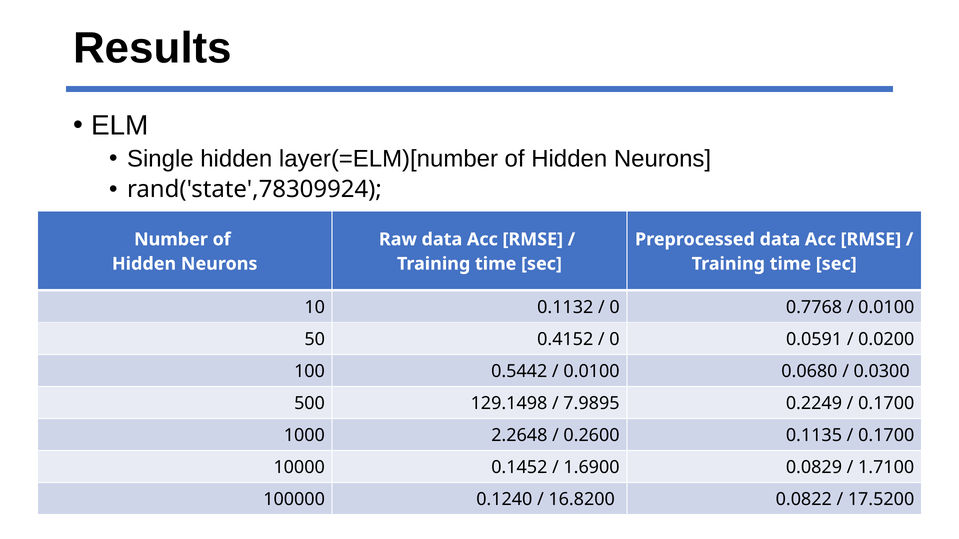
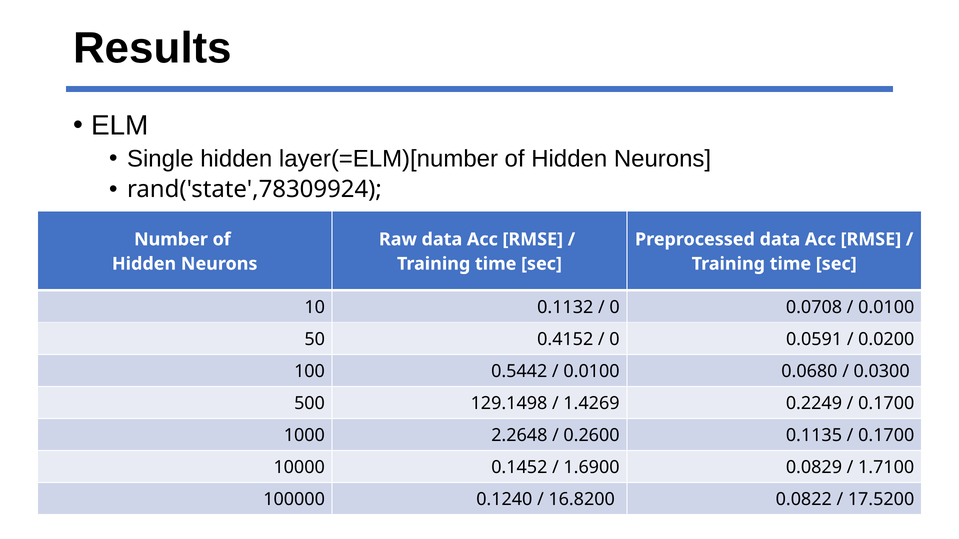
0.7768: 0.7768 -> 0.0708 (814, 307)
7.9895: 7.9895 -> 1.4269 (591, 404)
